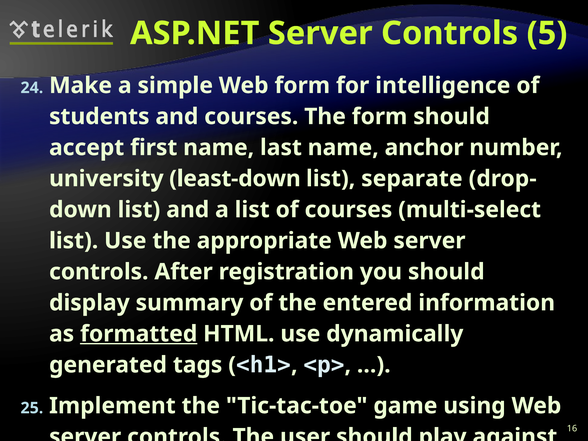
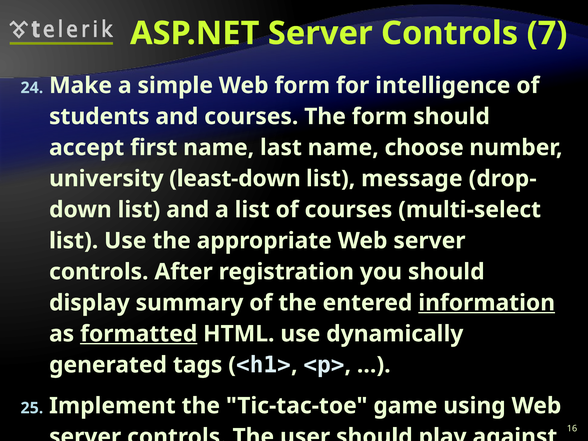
5: 5 -> 7 (547, 33)
anchor: anchor -> choose (424, 148)
separate: separate -> message (412, 179)
information underline: none -> present (487, 303)
